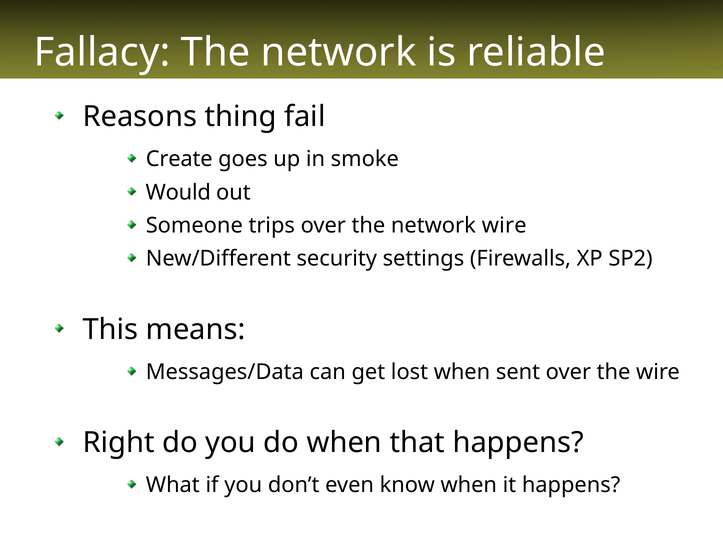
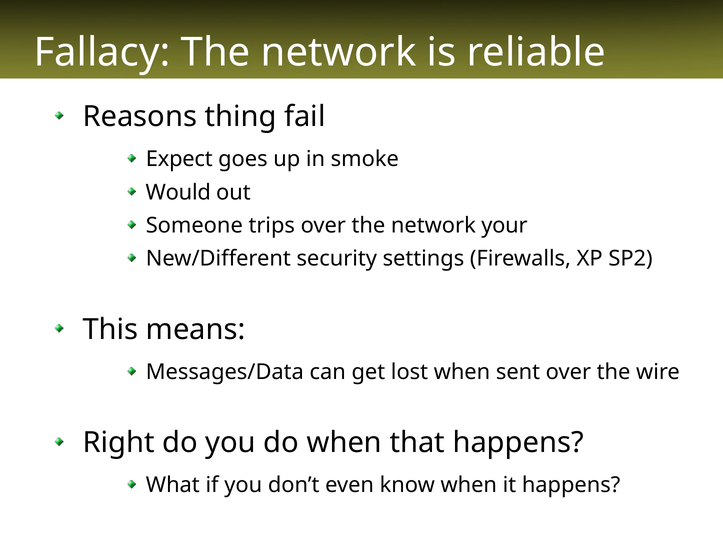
Create: Create -> Expect (179, 159)
network wire: wire -> your (504, 226)
